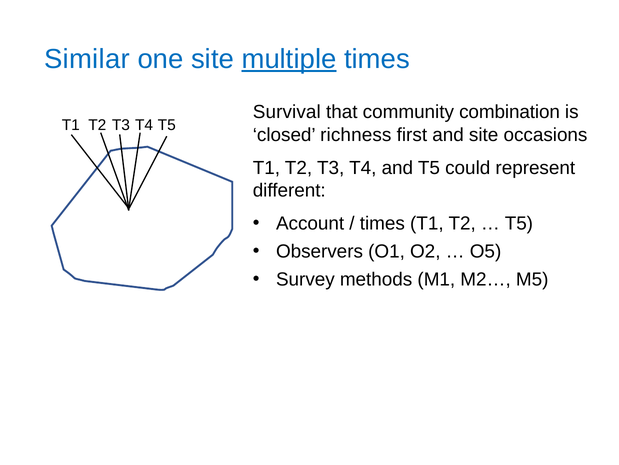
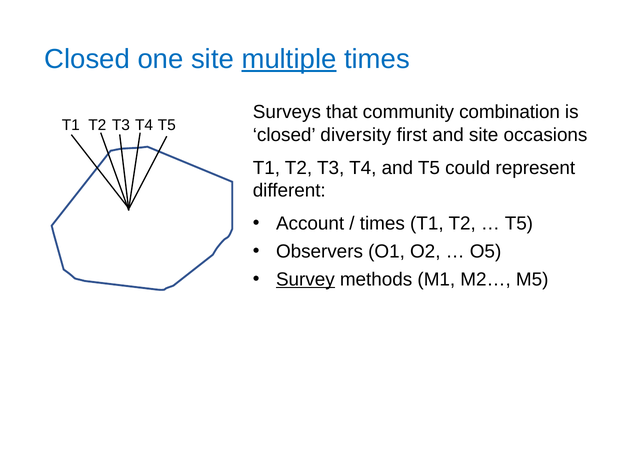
Similar: Similar -> Closed (87, 59)
Survival: Survival -> Surveys (287, 112)
richness: richness -> diversity (356, 135)
Survey underline: none -> present (305, 279)
